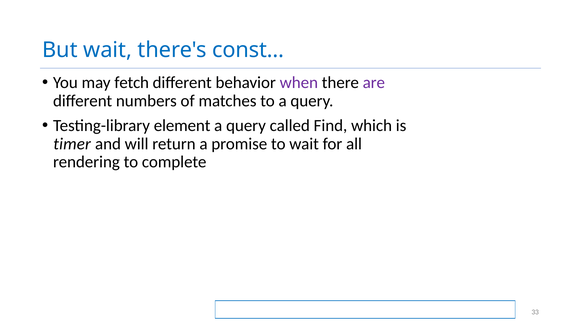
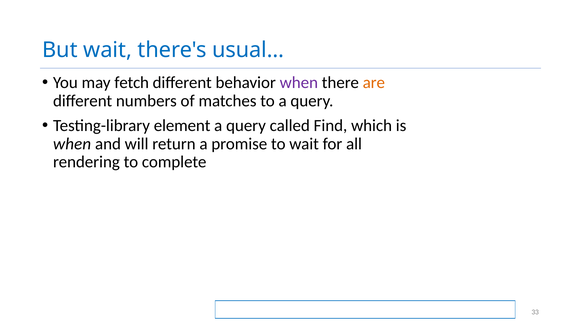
const…: const… -> usual… (248, 50)
are colour: purple -> orange (374, 83)
timer: timer -> when (72, 144)
